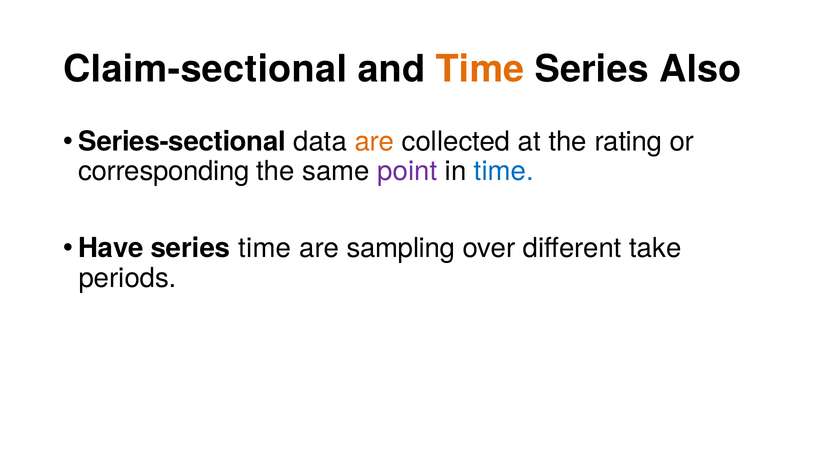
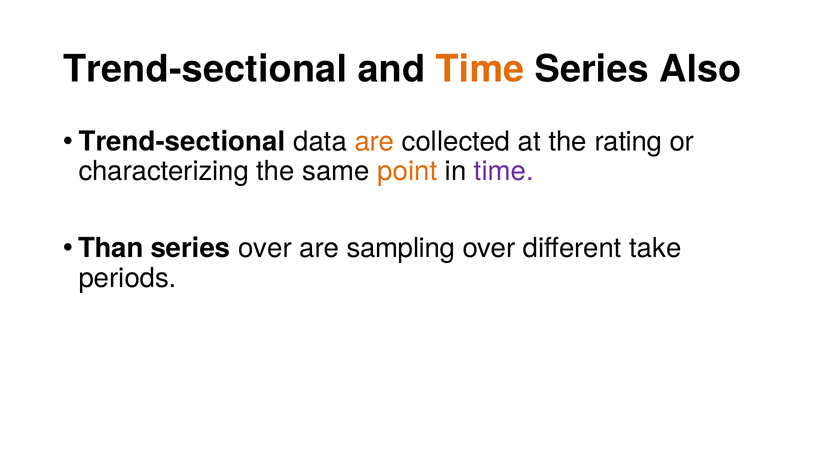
Claim-sectional: Claim-sectional -> Trend-sectional (205, 69)
Series-sectional: Series-sectional -> Trend-sectional (182, 142)
corresponding: corresponding -> characterizing (164, 171)
point colour: purple -> orange (407, 171)
time colour: blue -> purple (504, 171)
Have: Have -> Than (111, 248)
series time: time -> over (265, 248)
